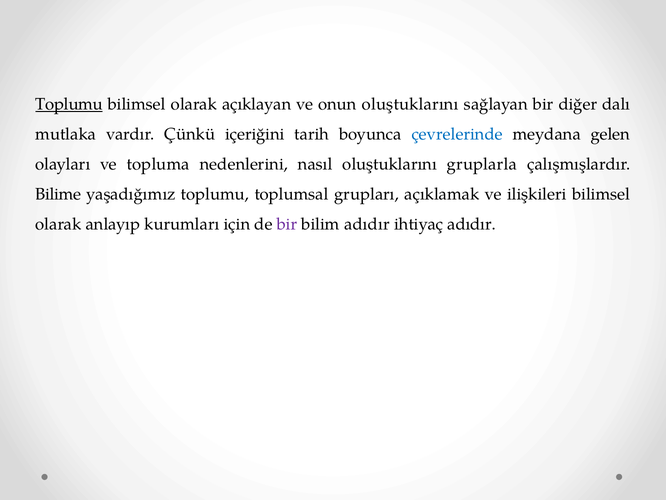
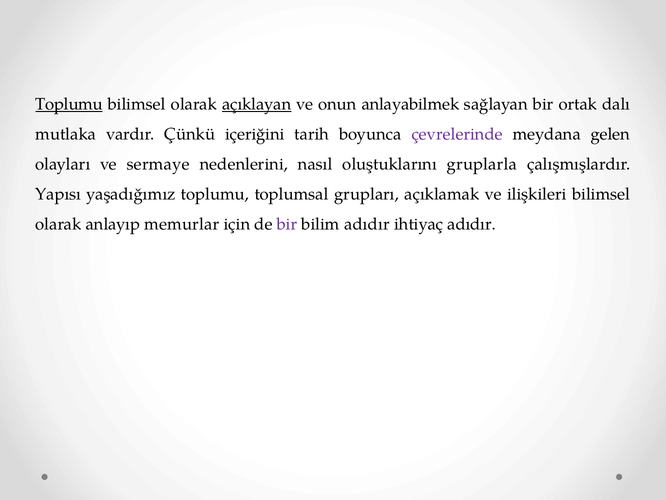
açıklayan underline: none -> present (257, 104)
onun oluştuklarını: oluştuklarını -> anlayabilmek (410, 104)
diğer: diğer -> ortak (578, 104)
çevrelerinde colour: blue -> purple (457, 134)
topluma: topluma -> sermaye (158, 164)
Bilime: Bilime -> Yapısı (58, 194)
kurumları: kurumları -> memurlar (182, 224)
